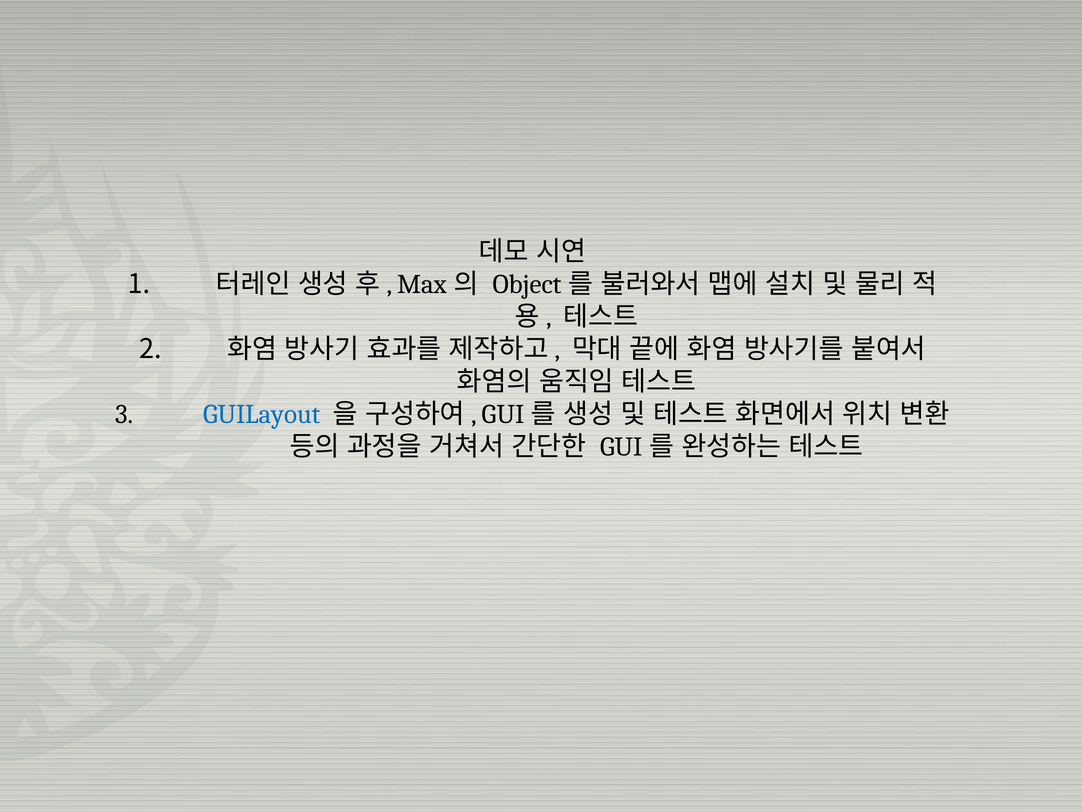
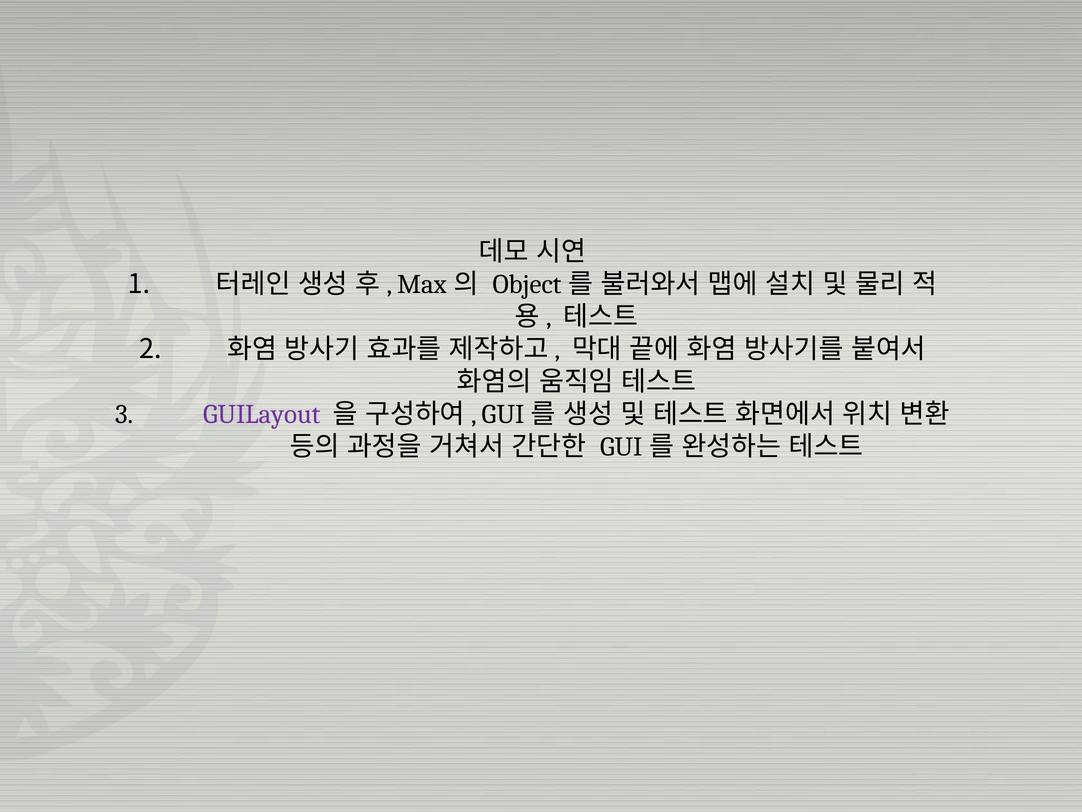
GUILayout colour: blue -> purple (262, 414)
